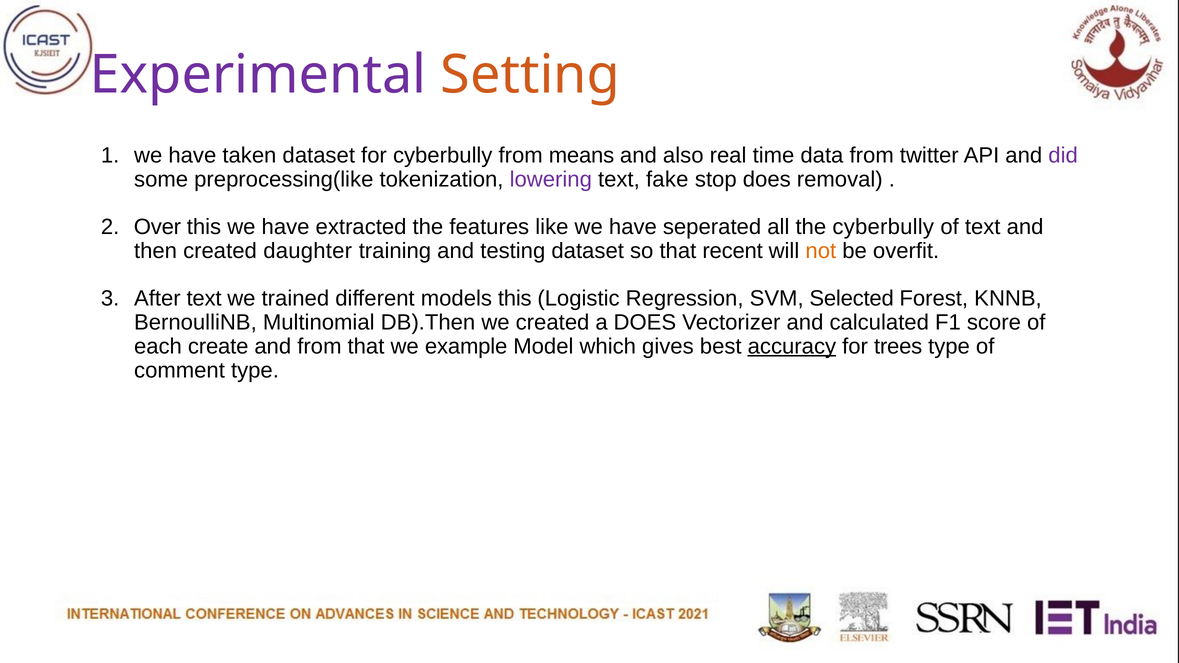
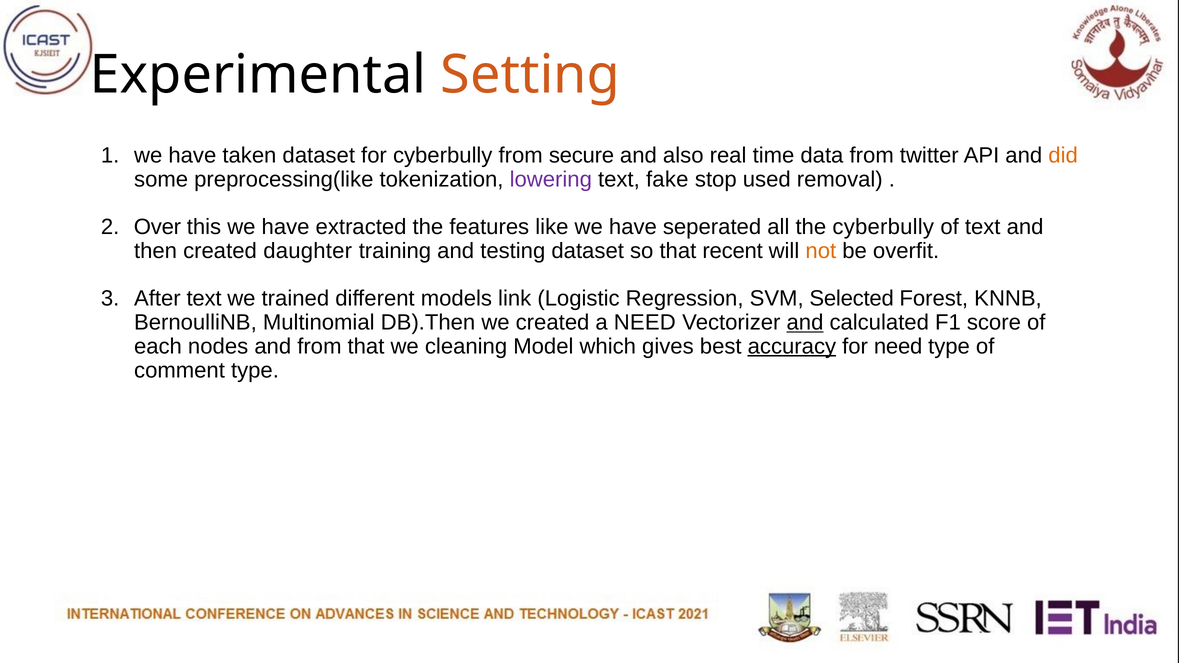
Experimental colour: purple -> black (258, 75)
means: means -> secure (582, 155)
did colour: purple -> orange (1063, 155)
stop does: does -> used (767, 179)
models this: this -> link (515, 299)
a DOES: DOES -> NEED (645, 323)
and underline: none -> present (805, 323)
create: create -> nodes (218, 346)
example: example -> cleaning (466, 346)
for trees: trees -> need (898, 346)
